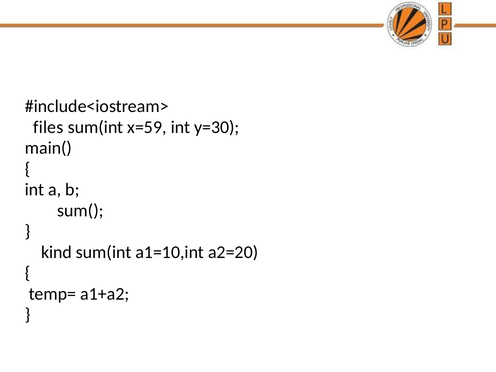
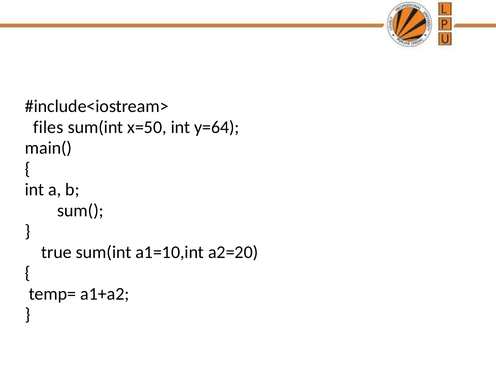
x=59: x=59 -> x=50 (147, 127)
y=30: y=30 -> y=64 (217, 127)
kind: kind -> true (56, 252)
